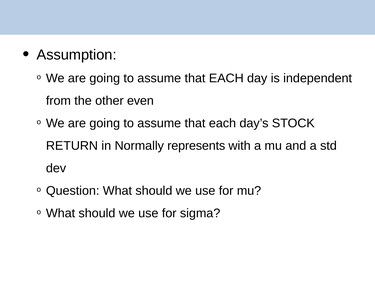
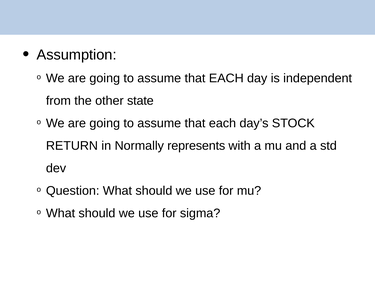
even: even -> state (140, 101)
